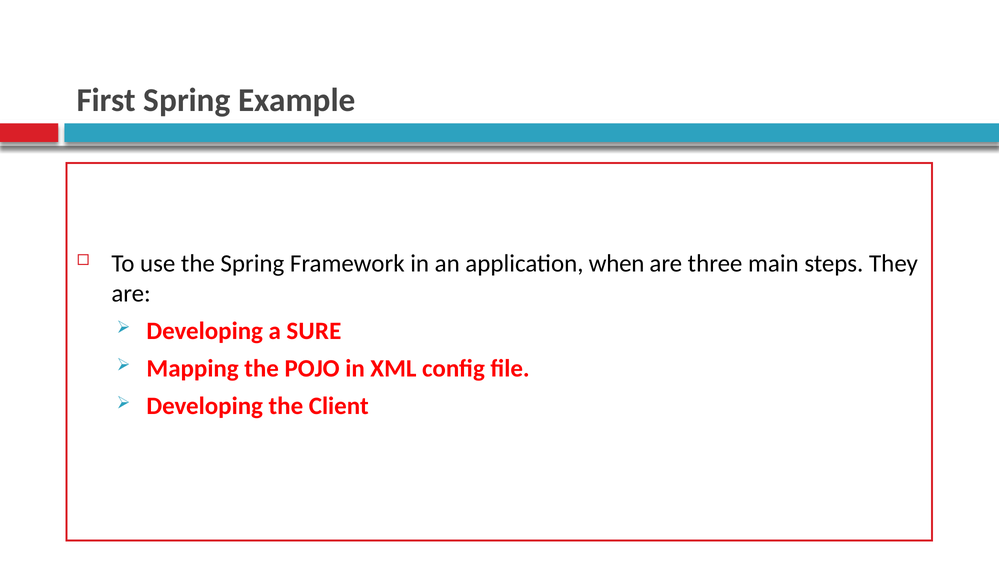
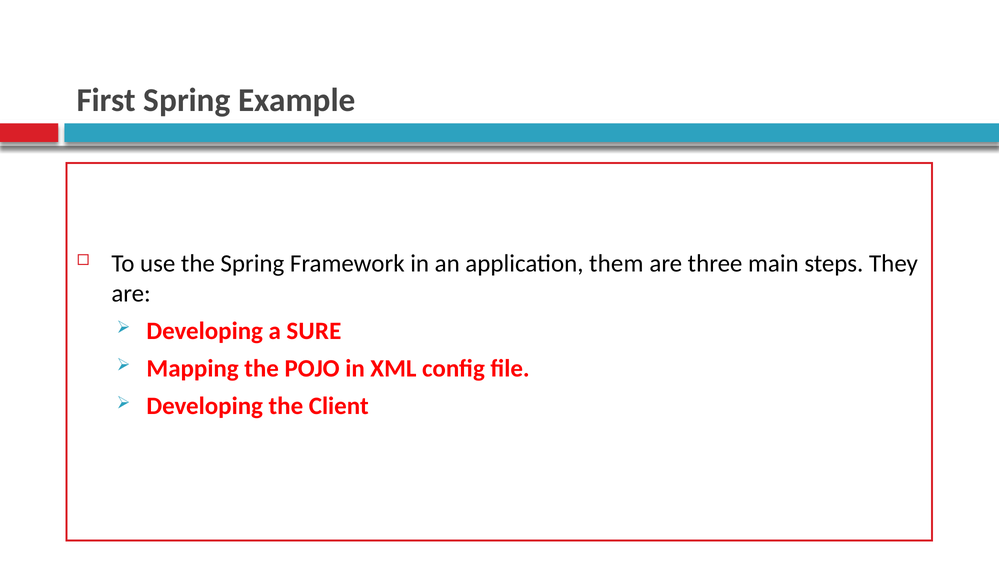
when: when -> them (616, 263)
